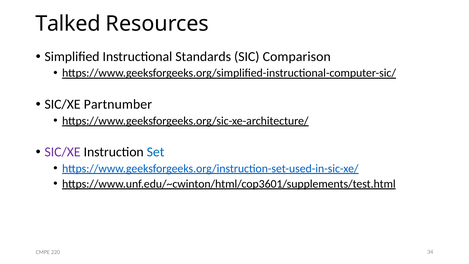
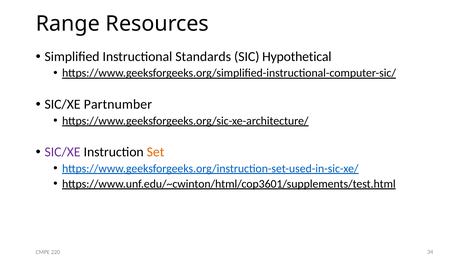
Talked: Talked -> Range (68, 24)
Comparison: Comparison -> Hypothetical (297, 57)
Set colour: blue -> orange (156, 152)
